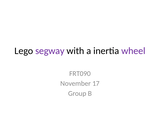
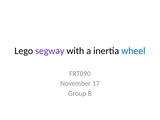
wheel colour: purple -> blue (133, 51)
